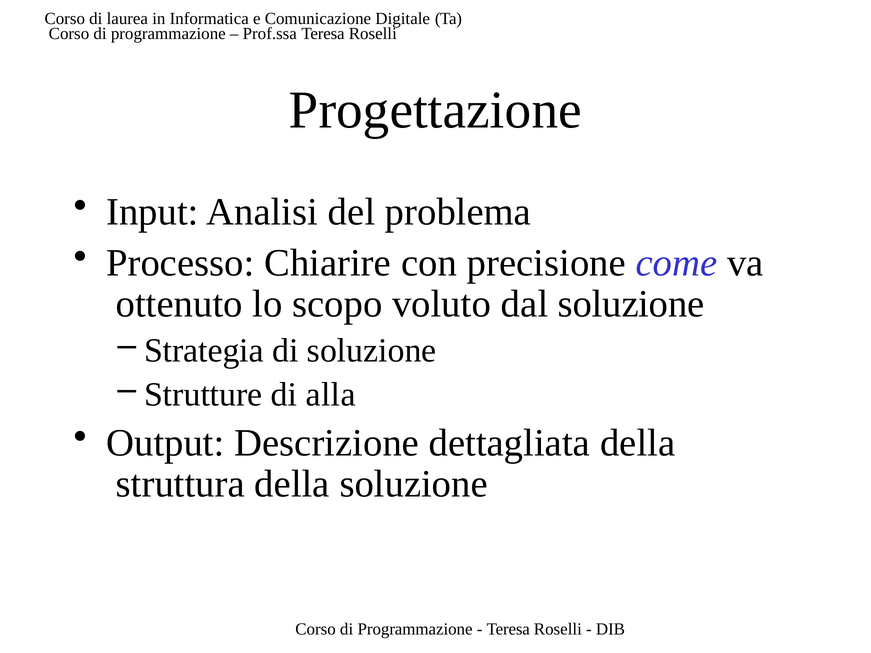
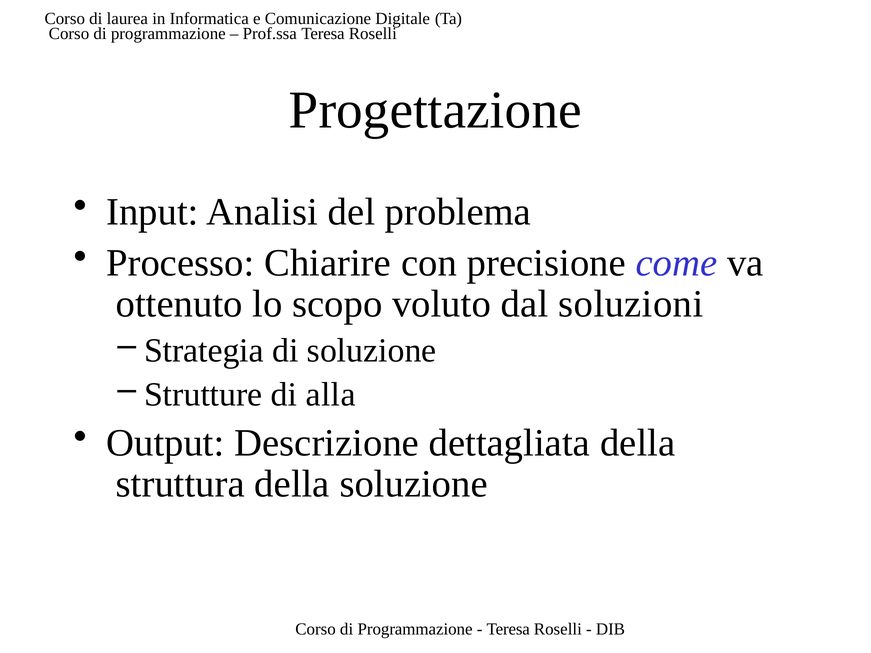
dal soluzione: soluzione -> soluzioni (631, 304)
